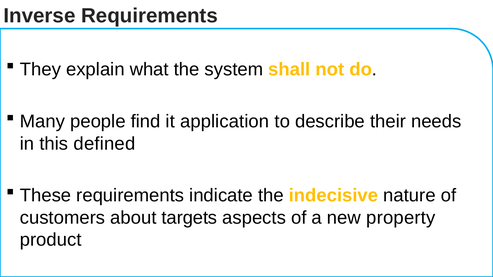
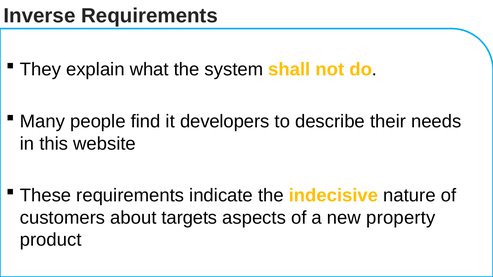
application: application -> developers (225, 122)
defined: defined -> website (105, 144)
